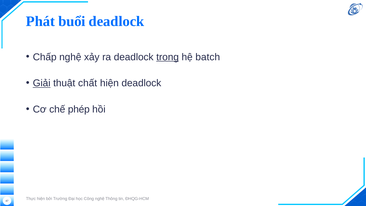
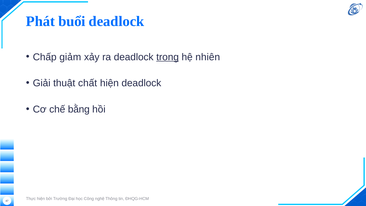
Chấp nghệ: nghệ -> giảm (70, 57)
batch: batch -> nhiên (208, 57)
Giải underline: present -> none (42, 83)
phép: phép -> bằng (79, 109)
